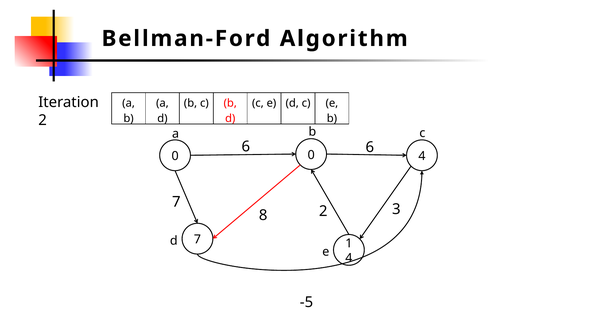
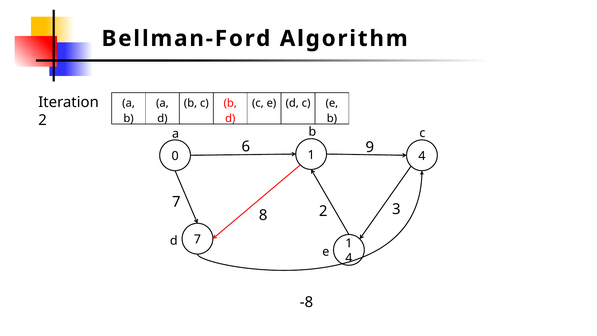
6 6: 6 -> 9 (370, 147)
0 0: 0 -> 1 (311, 155)
-5: -5 -> -8 (306, 302)
